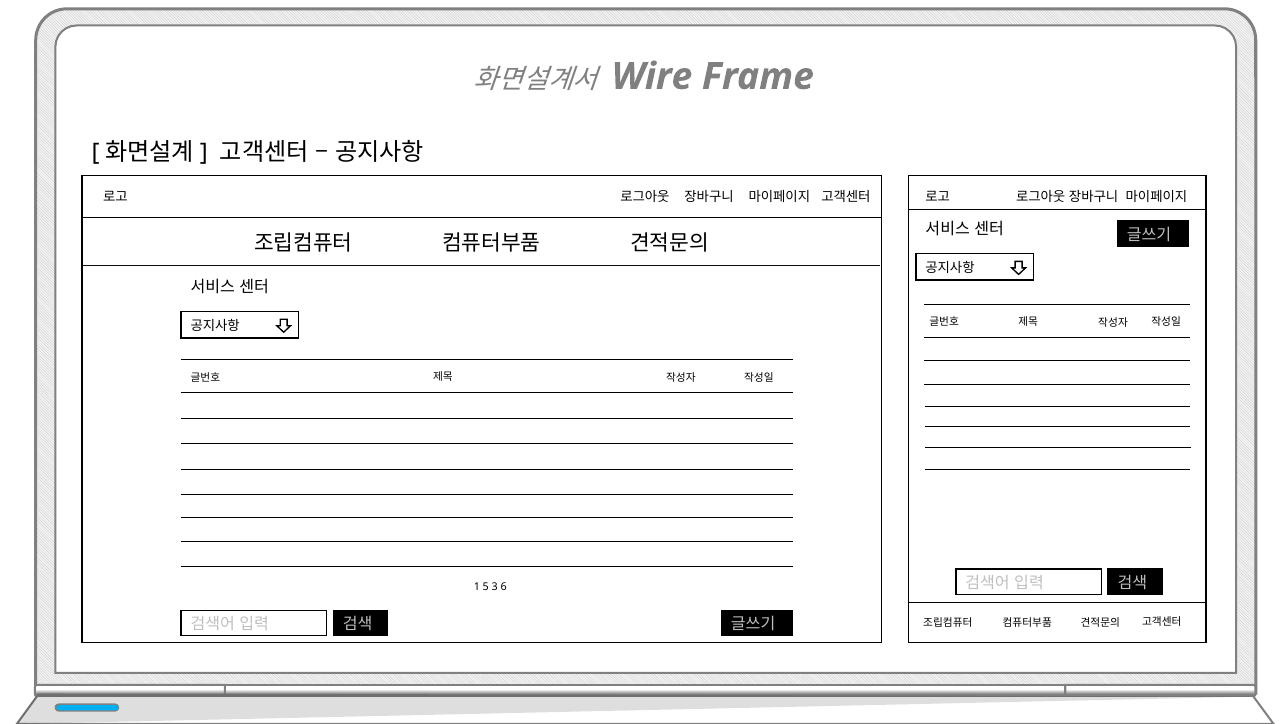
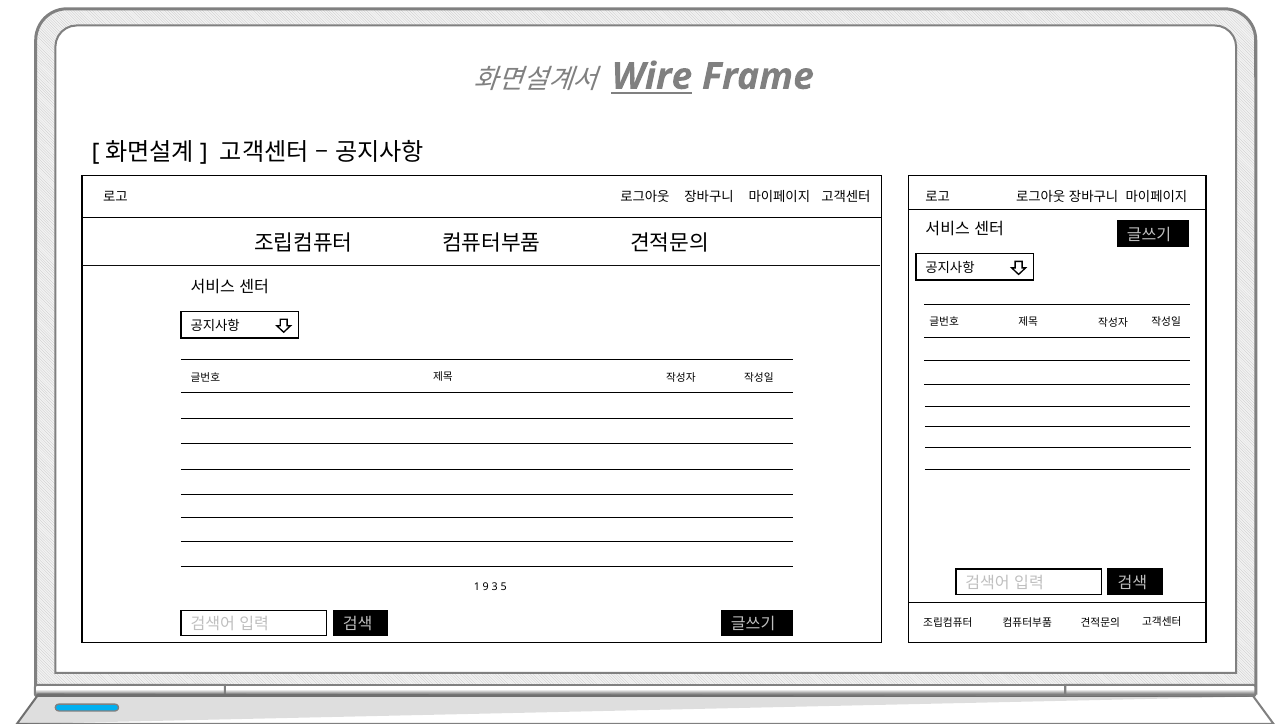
Wire underline: none -> present (652, 77)
5: 5 -> 9 (486, 587)
6: 6 -> 5 (504, 587)
